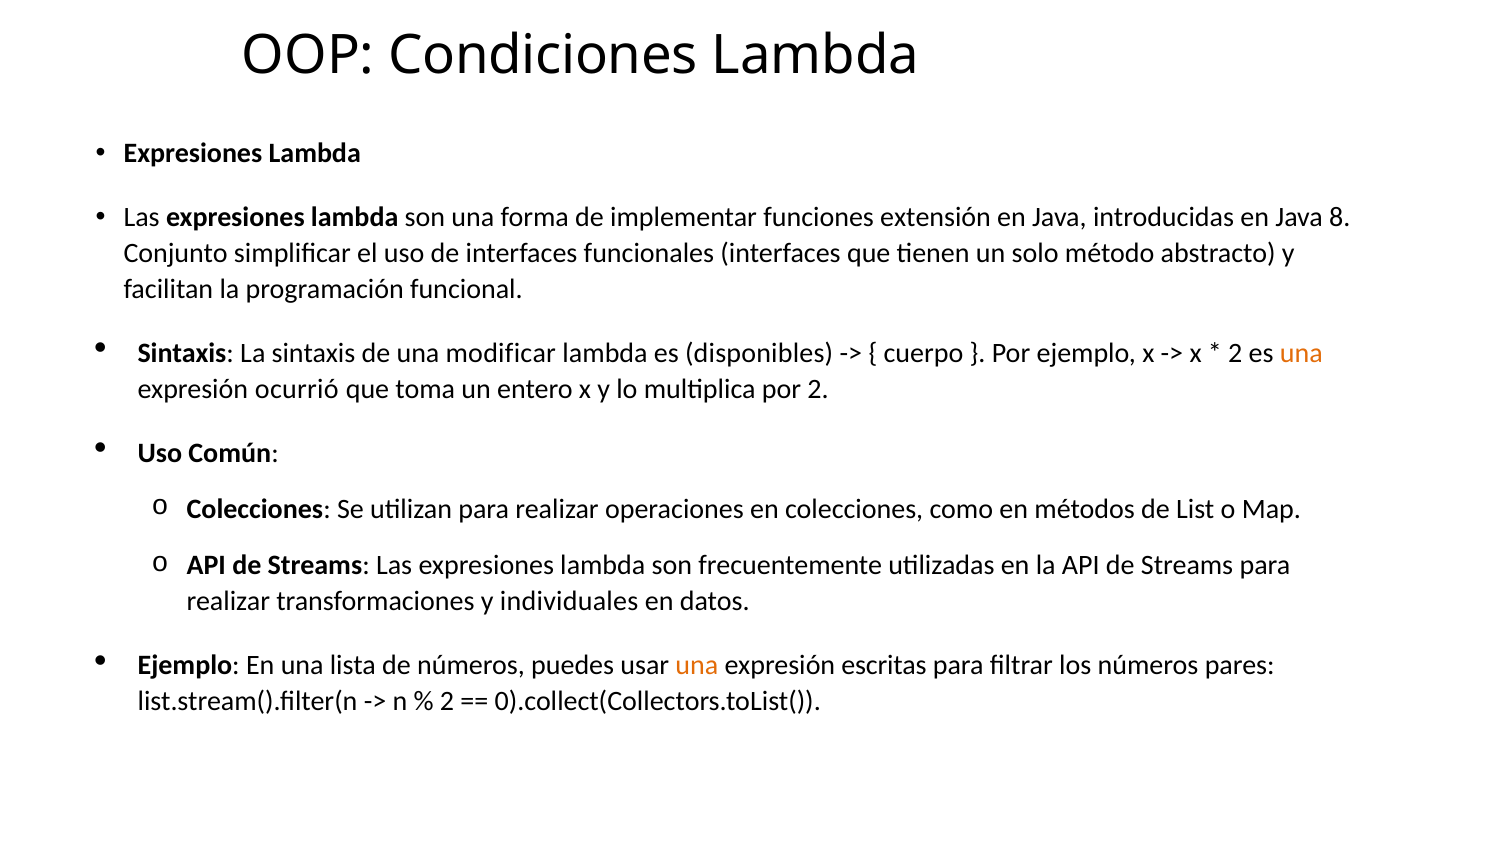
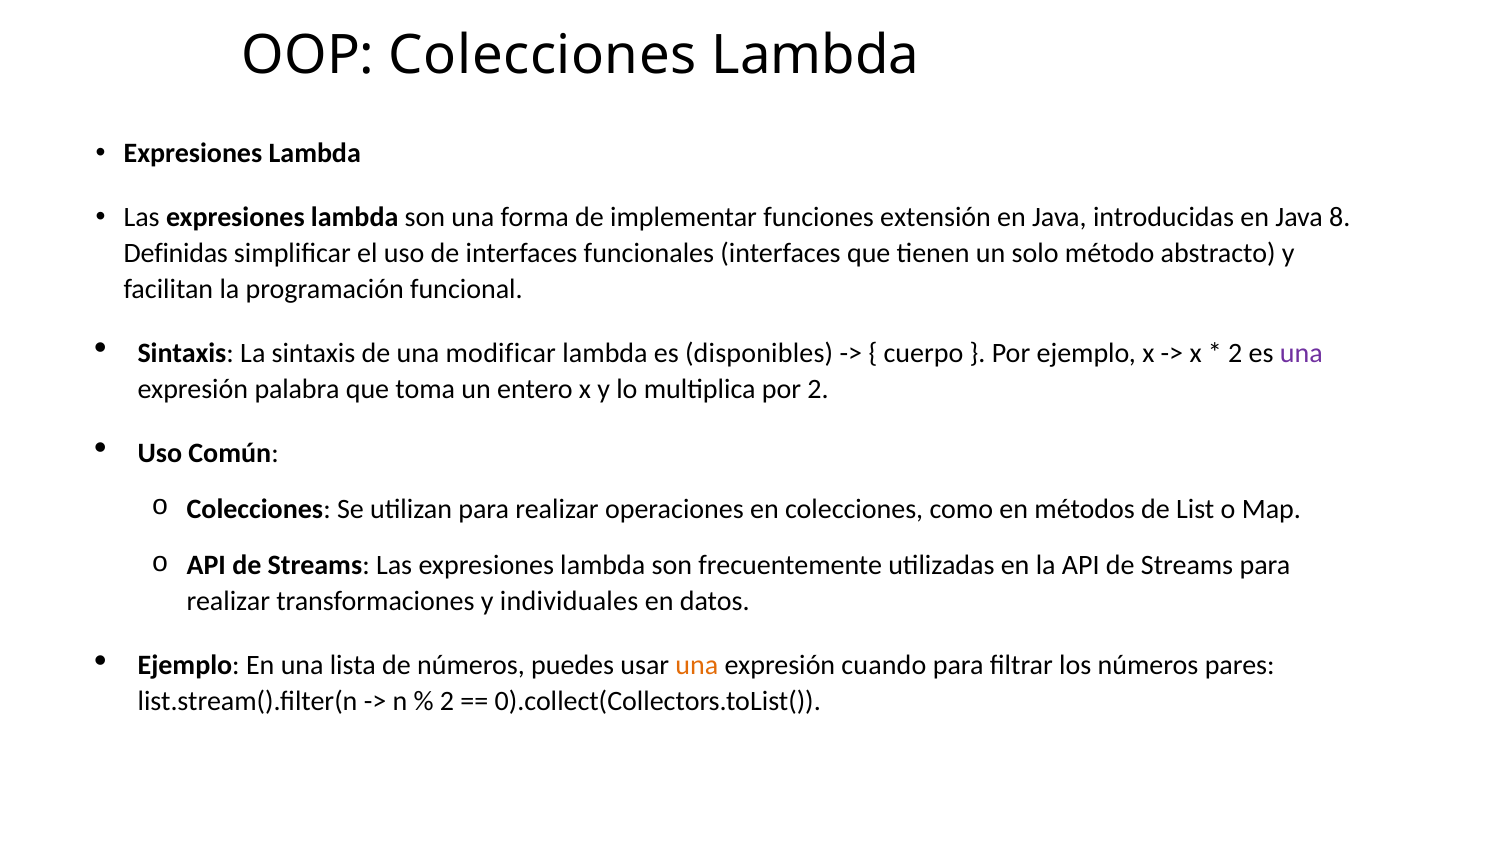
OOP Condiciones: Condiciones -> Colecciones (543, 55)
Conjunto: Conjunto -> Definidas (176, 253)
una colour: orange -> purple (1301, 353)
ocurrió: ocurrió -> palabra (297, 389)
escritas: escritas -> cuando (884, 665)
